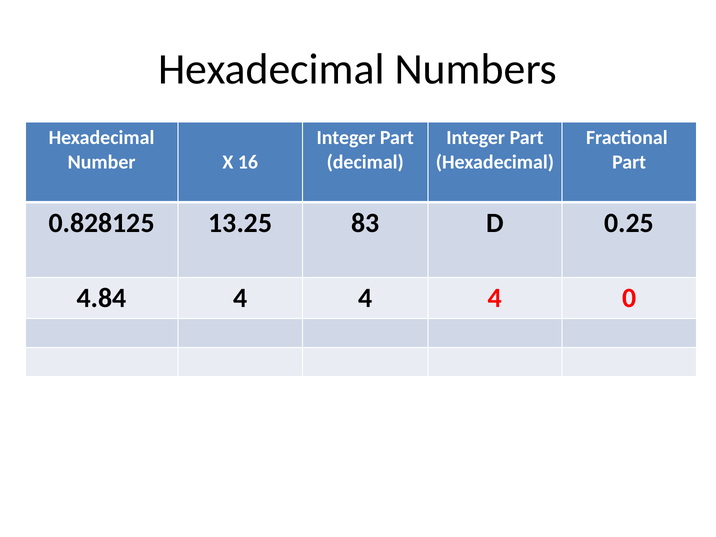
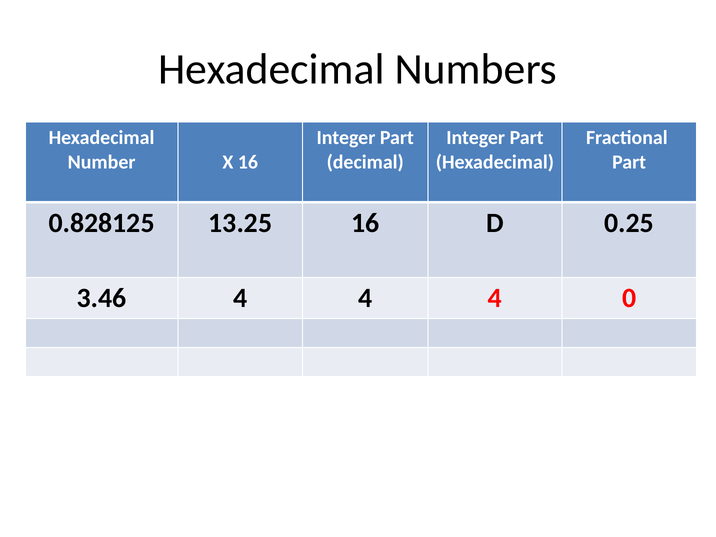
13.25 83: 83 -> 16 (365, 223)
4.84: 4.84 -> 3.46 (102, 298)
